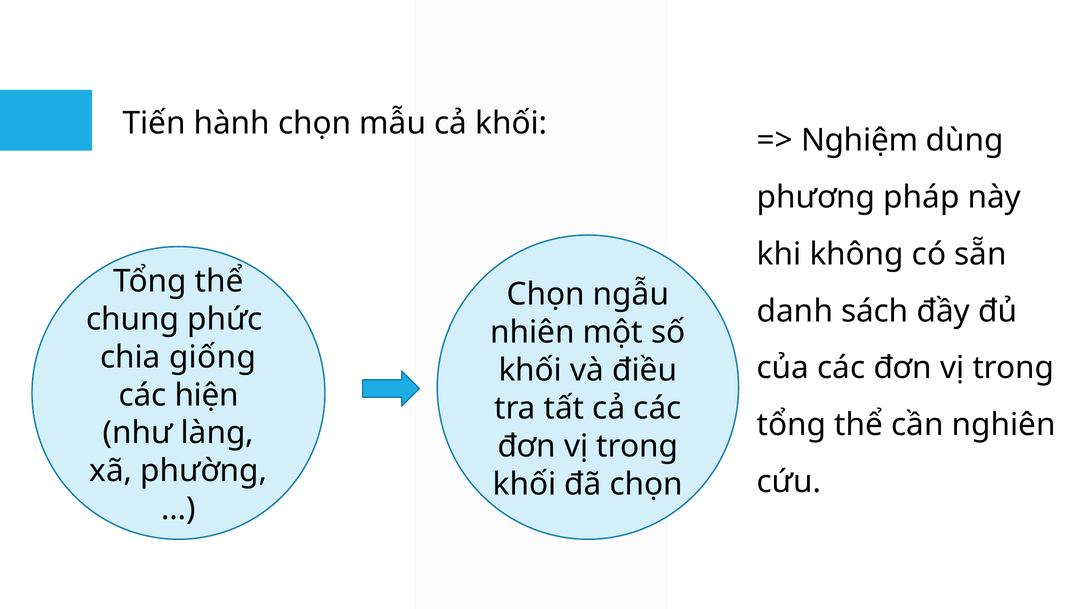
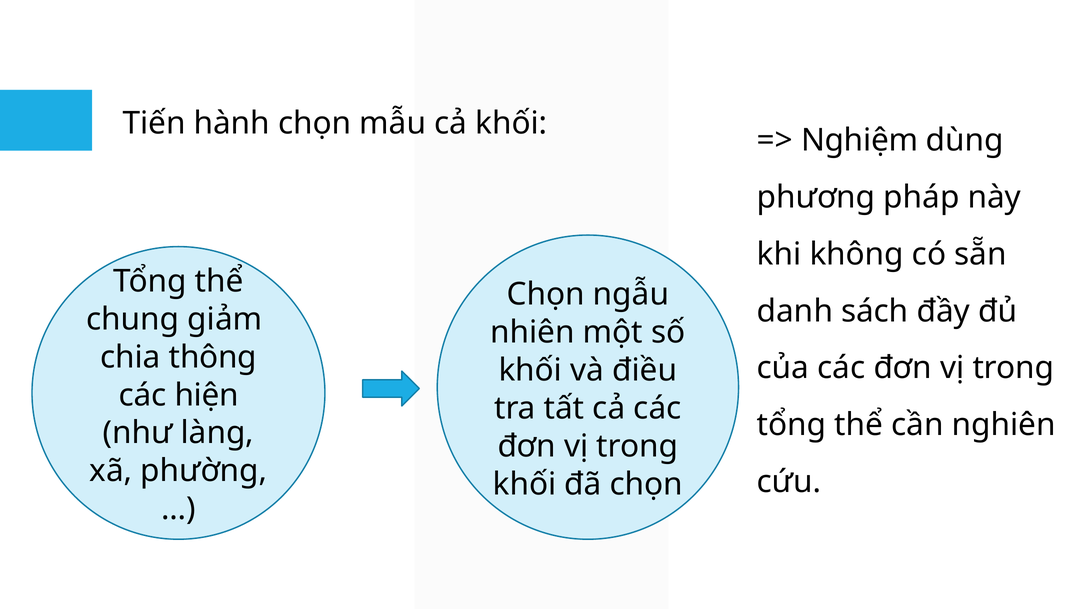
phức: phức -> giảm (225, 319)
giống: giống -> thông (213, 357)
